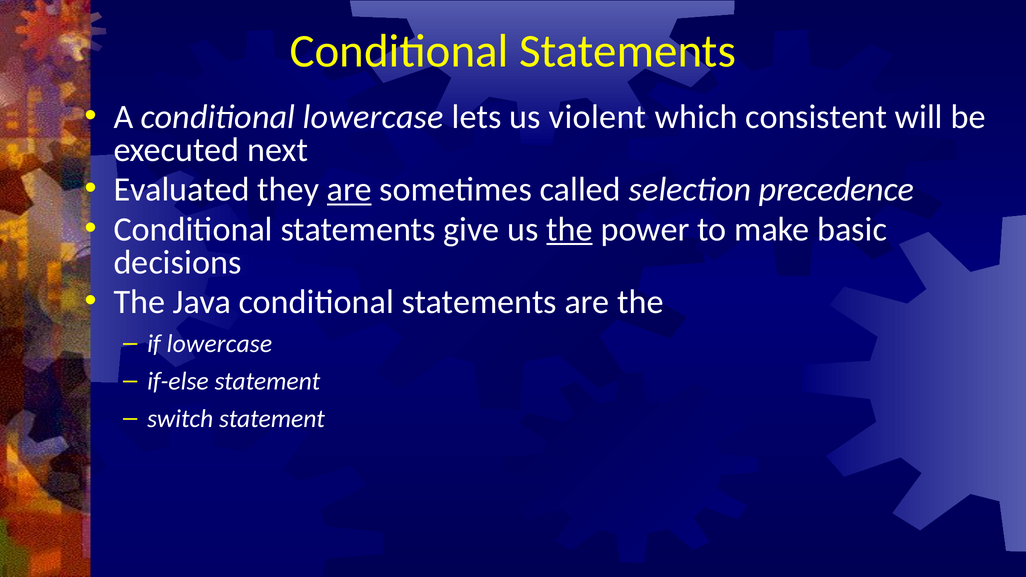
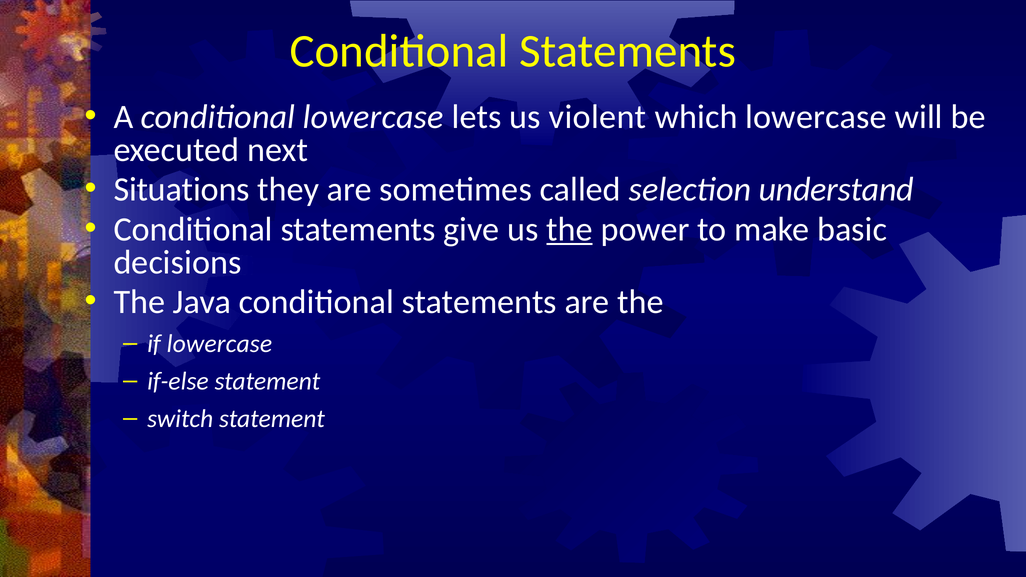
which consistent: consistent -> lowercase (816, 117)
Evaluated: Evaluated -> Situations (182, 190)
are underline: present -> none (349, 190)
precedence: precedence -> understand (836, 190)
